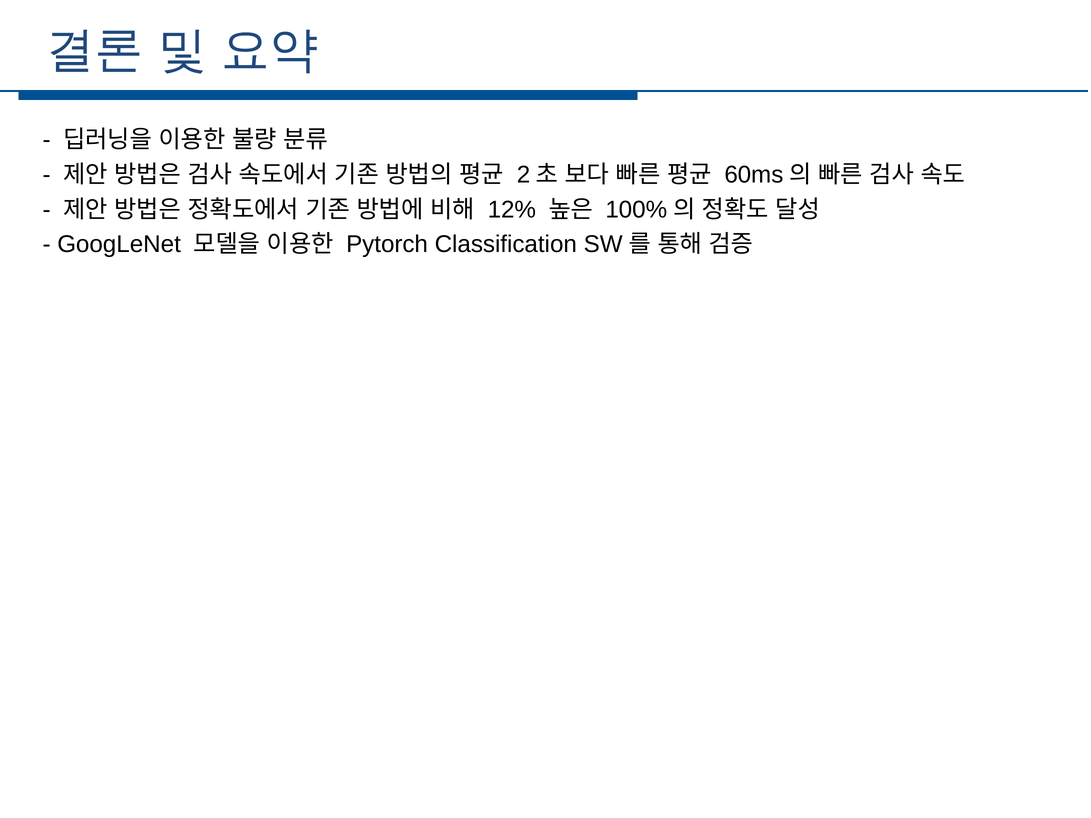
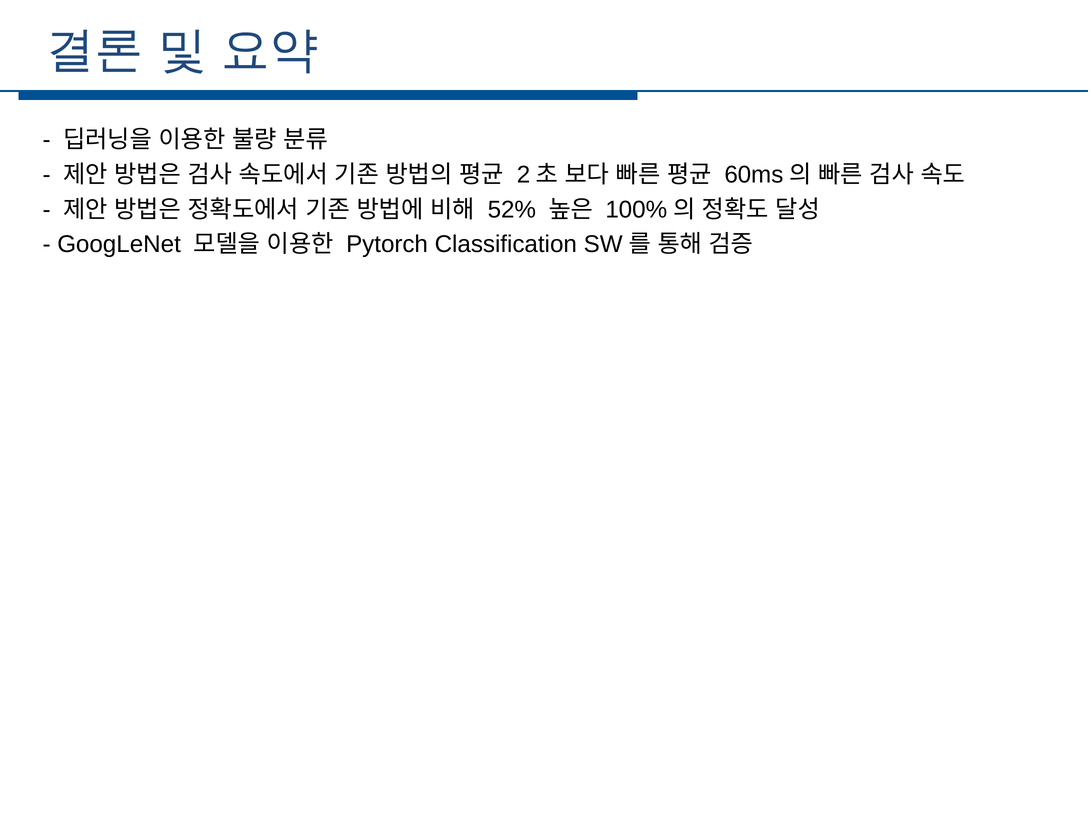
12%: 12% -> 52% (512, 210)
